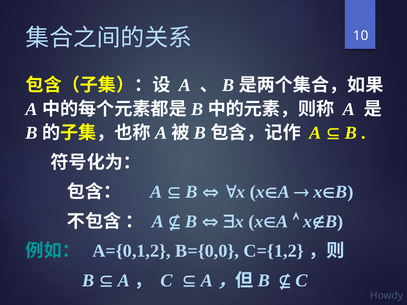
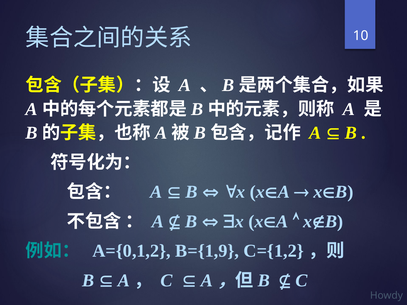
B={0,0: B={0,0 -> B={1,9 (207, 251)
